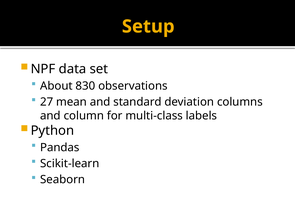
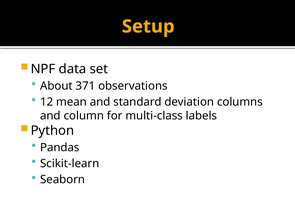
830: 830 -> 371 (85, 86)
27: 27 -> 12 (47, 102)
